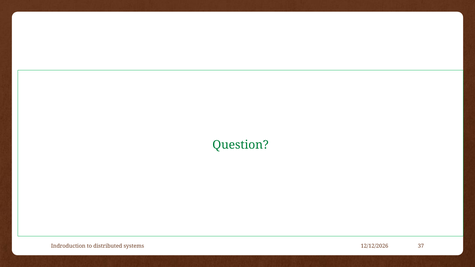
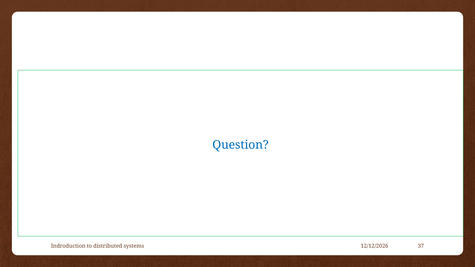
Question colour: green -> blue (240, 145)
